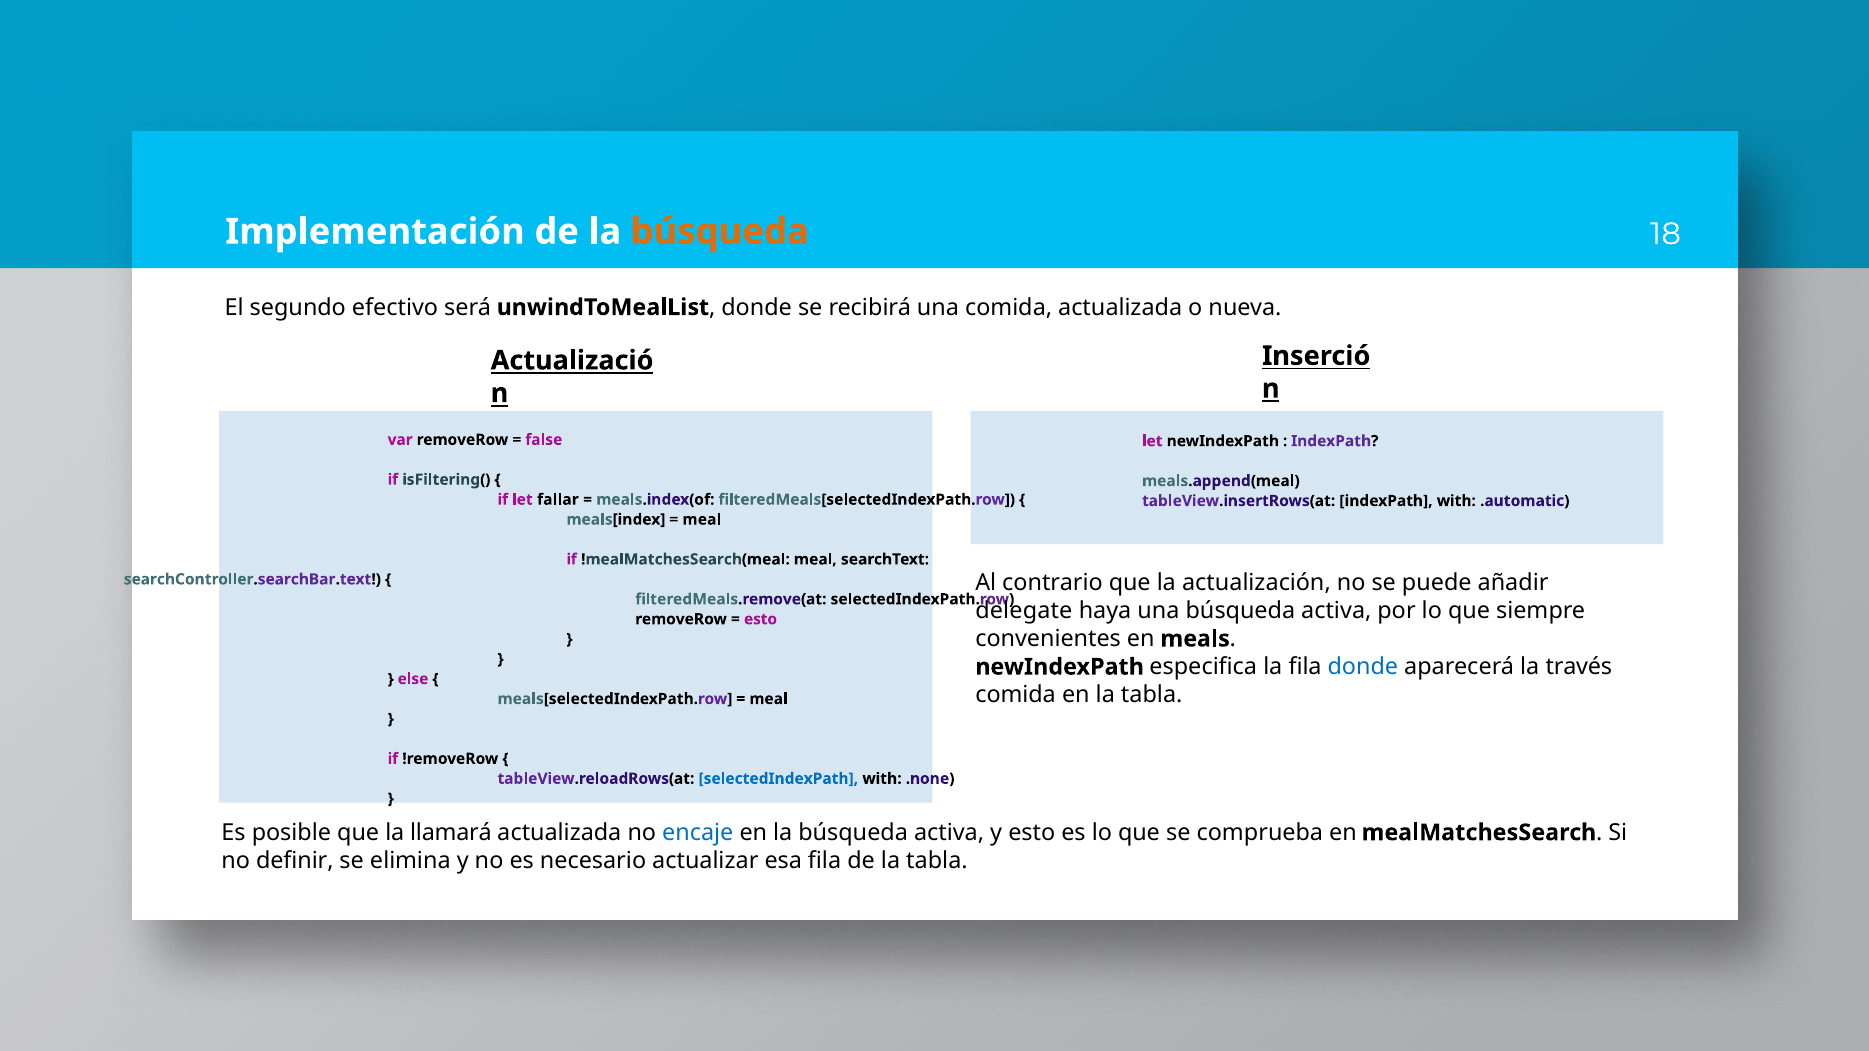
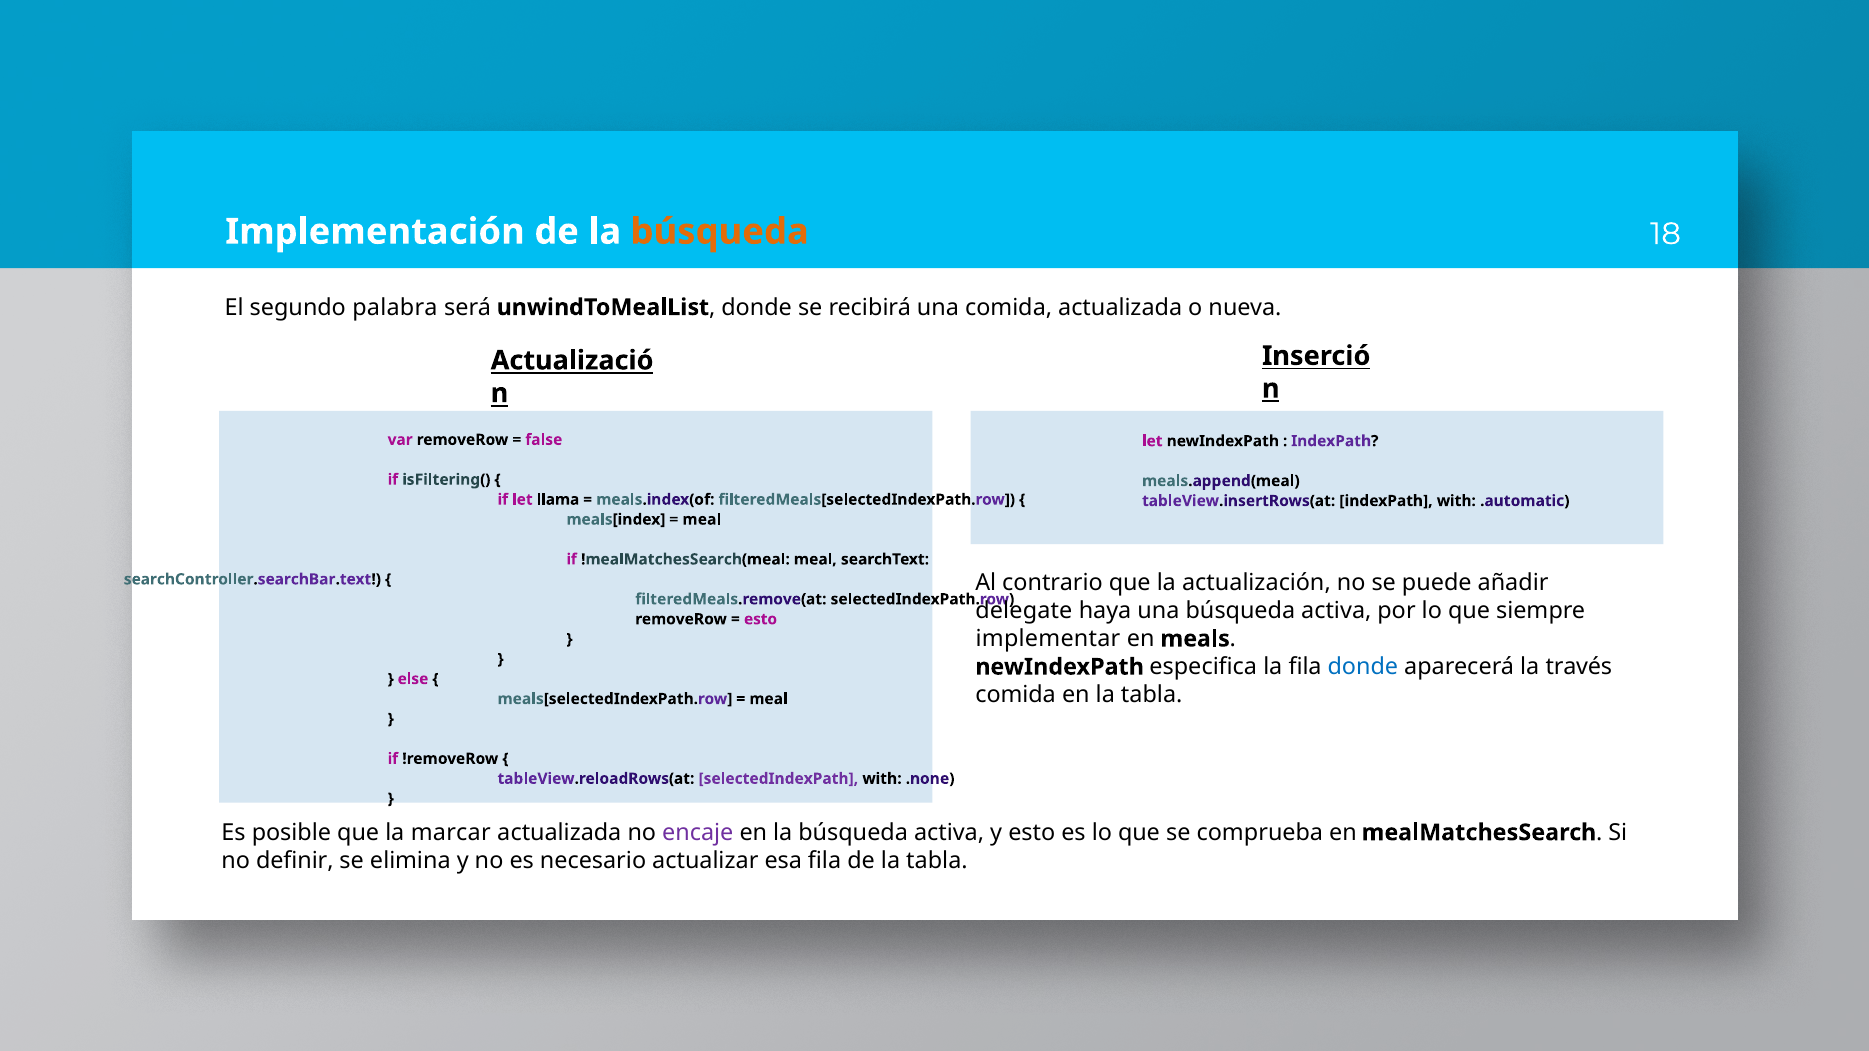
efectivo: efectivo -> palabra (395, 307)
fallar: fallar -> llama (558, 500)
convenientes: convenientes -> implementar (1048, 639)
selectedIndexPath colour: blue -> purple (778, 779)
llamará: llamará -> marcar (451, 833)
encaje colour: blue -> purple (698, 833)
